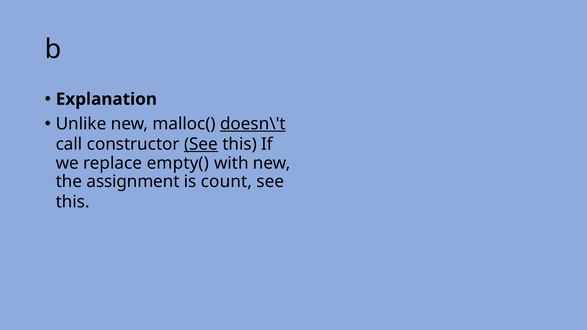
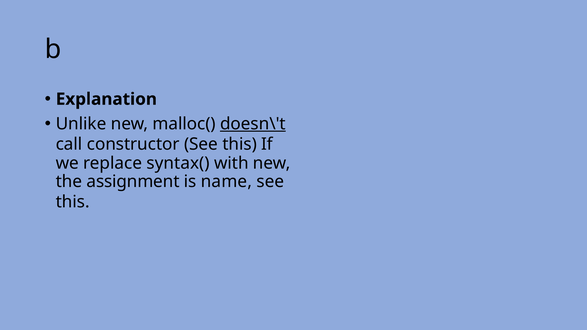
See underline: present -> none (201, 144)
empty(: empty( -> syntax( (178, 163)
count: count -> name (226, 182)
